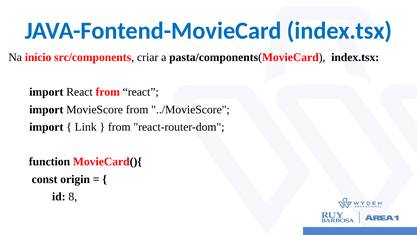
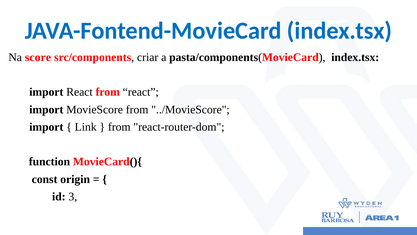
início: início -> score (38, 57)
8: 8 -> 3 (73, 196)
